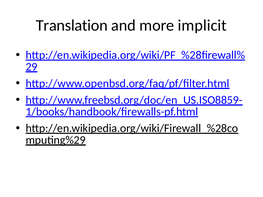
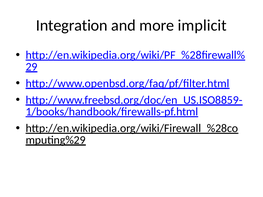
Translation: Translation -> Integration (72, 25)
